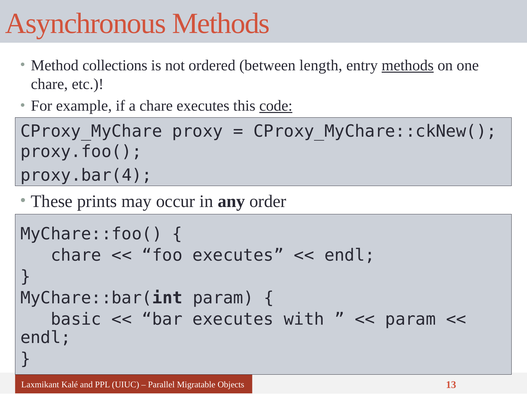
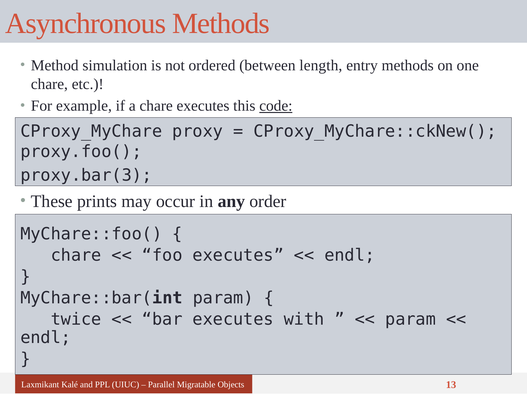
collections: collections -> simulation (115, 66)
methods underline: present -> none (408, 66)
proxy.bar(4: proxy.bar(4 -> proxy.bar(3 (86, 175)
basic: basic -> twice (76, 320)
